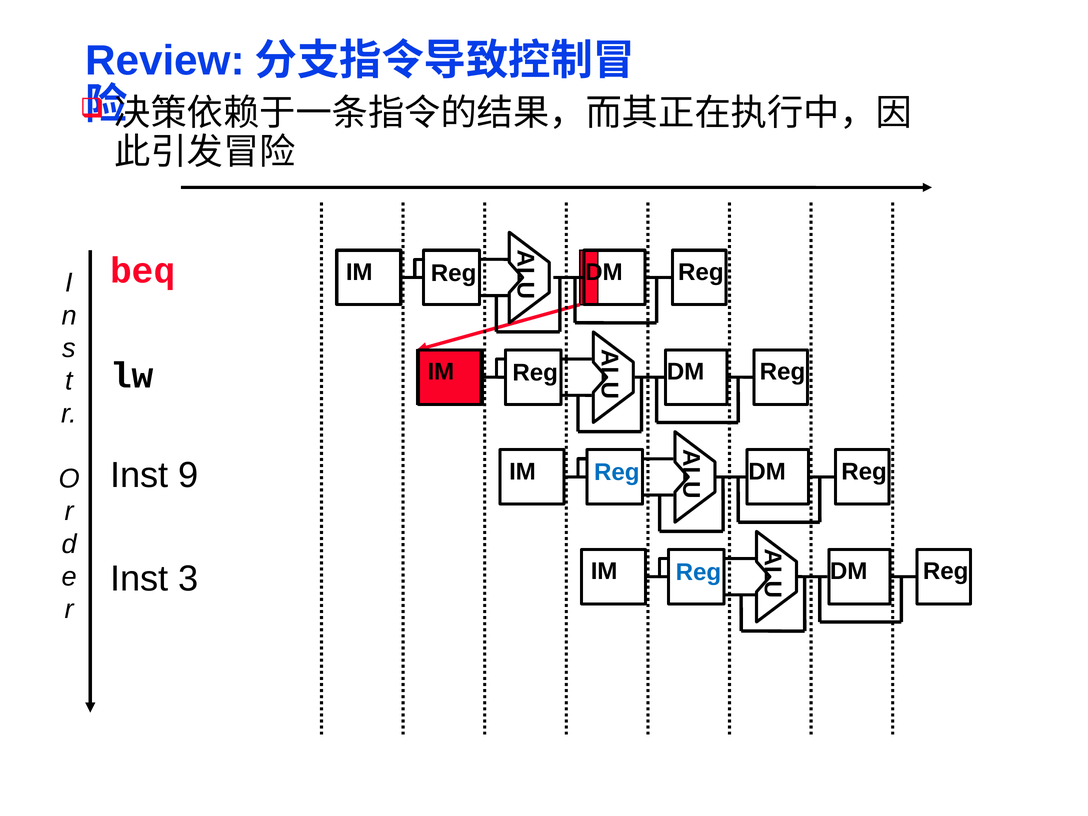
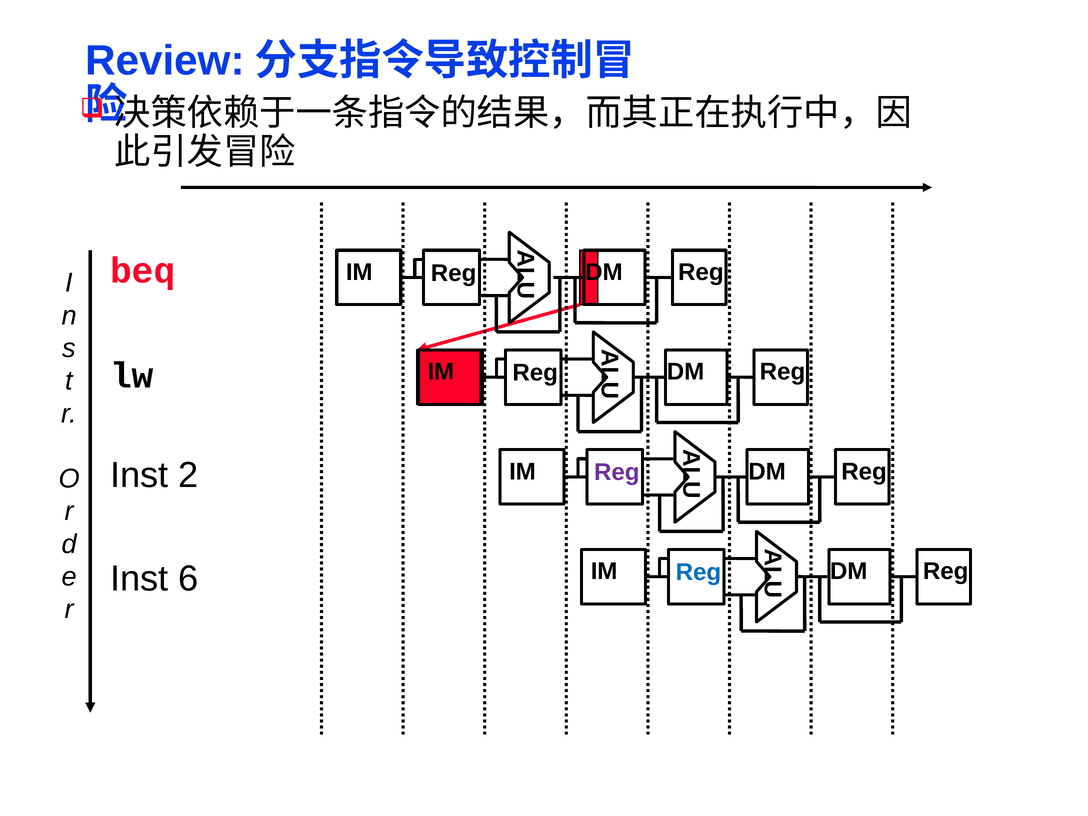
9: 9 -> 2 (189, 475)
Reg colour: blue -> purple (617, 473)
3: 3 -> 6 (189, 579)
